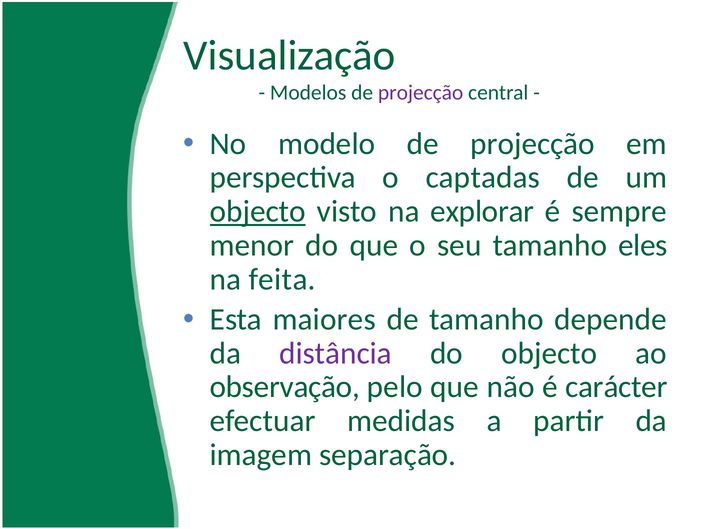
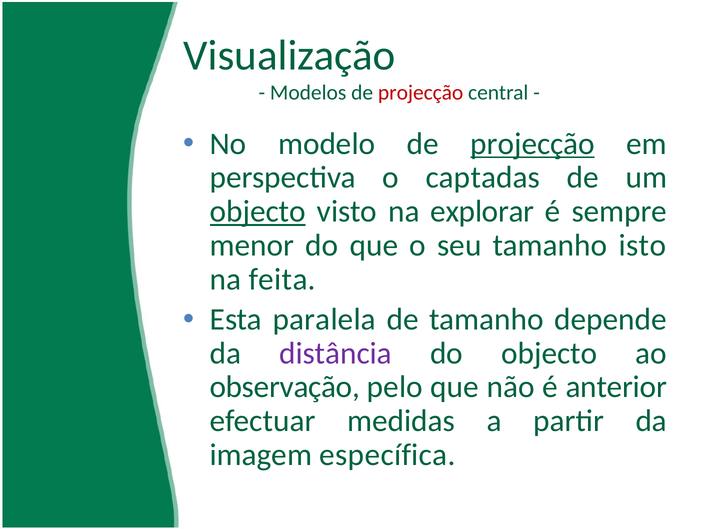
projecção colour: purple -> red (421, 93)
projecção underline: none -> present (533, 144)
eles: eles -> isto (643, 245)
maiores: maiores -> paralela (324, 319)
carácter: carácter -> anterior (616, 387)
separação: separação -> específica (388, 455)
